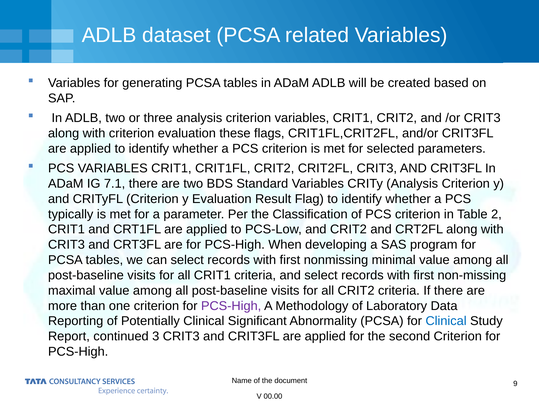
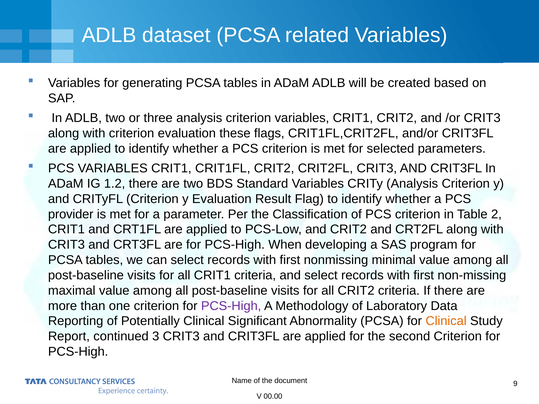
7.1: 7.1 -> 1.2 (115, 184)
typically: typically -> provider (71, 214)
Clinical colour: blue -> orange (446, 321)
